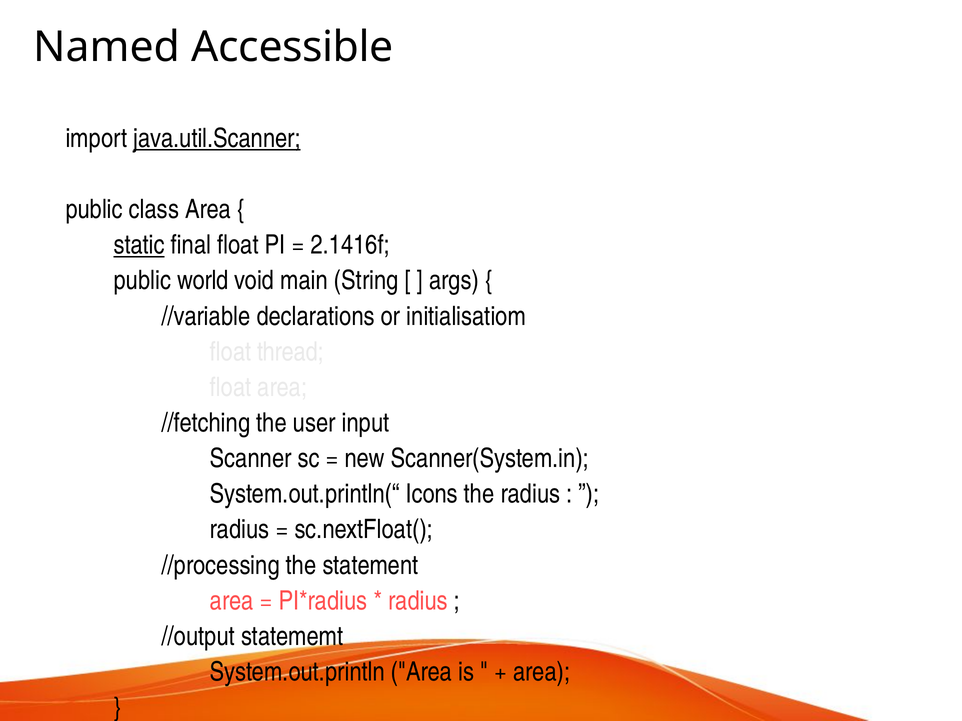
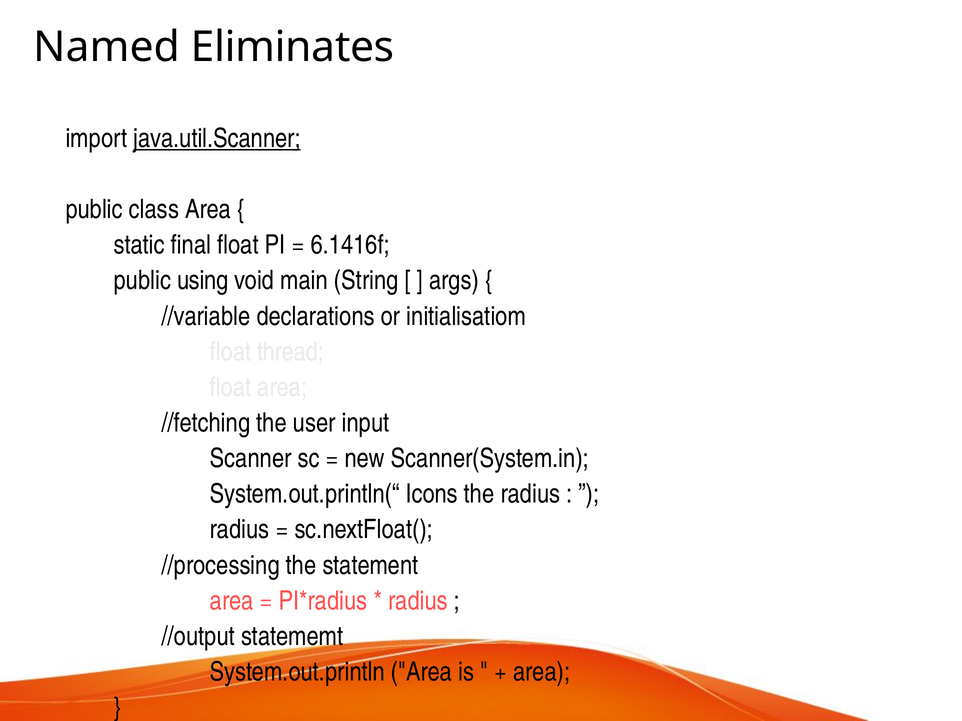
Accessible: Accessible -> Eliminates (292, 47)
static underline: present -> none (139, 245)
2.1416f: 2.1416f -> 6.1416f (350, 245)
world: world -> using (203, 281)
